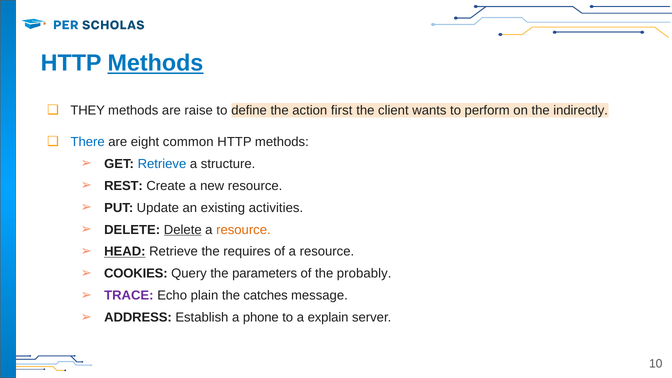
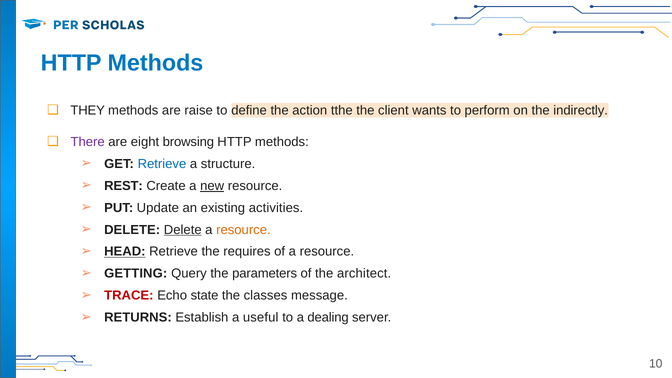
Methods underline: present -> none (155, 63)
first: first -> tthe (342, 111)
There colour: blue -> purple (88, 142)
common: common -> browsing (188, 142)
new underline: none -> present (212, 186)
COOKIES: COOKIES -> GETTING (136, 274)
probably: probably -> architect (364, 274)
TRACE colour: purple -> red (129, 296)
plain: plain -> state (205, 296)
catches: catches -> classes (266, 296)
ADDRESS: ADDRESS -> RETURNS (138, 318)
phone: phone -> useful (261, 318)
explain: explain -> dealing (328, 318)
